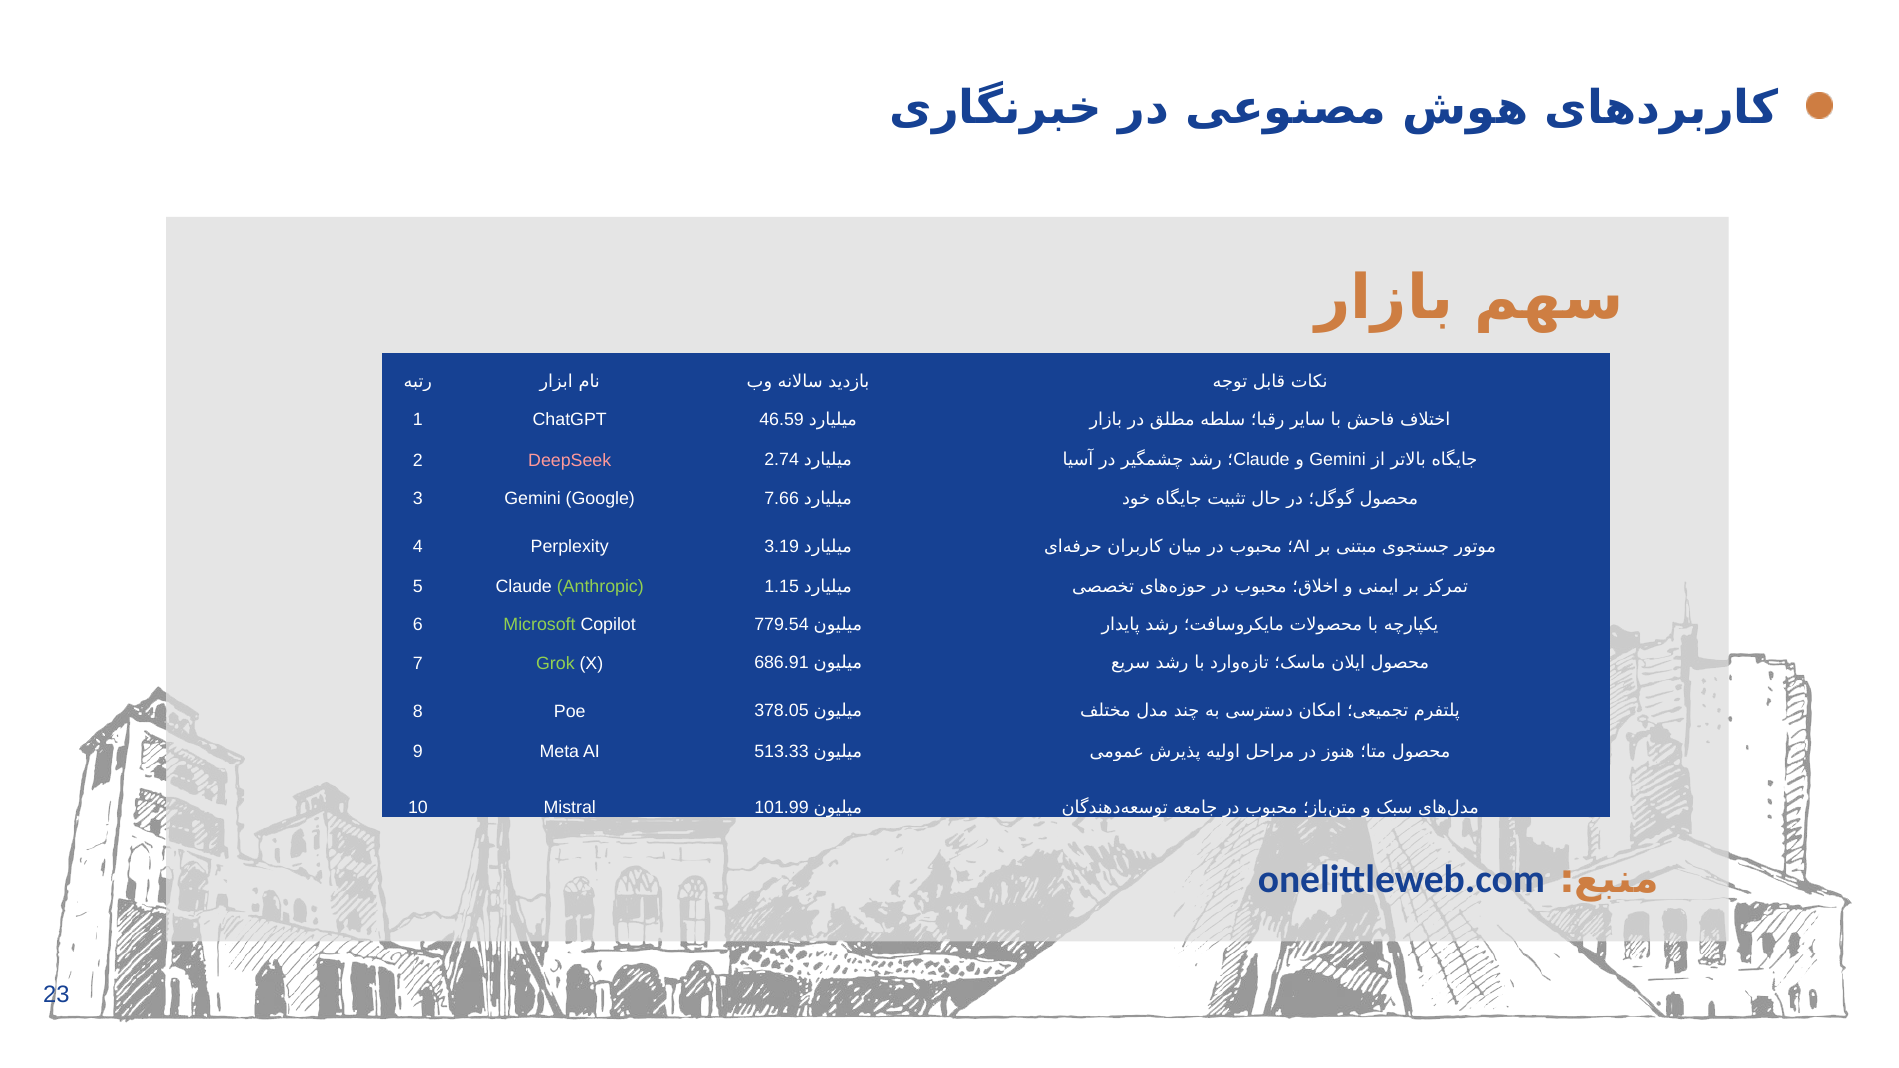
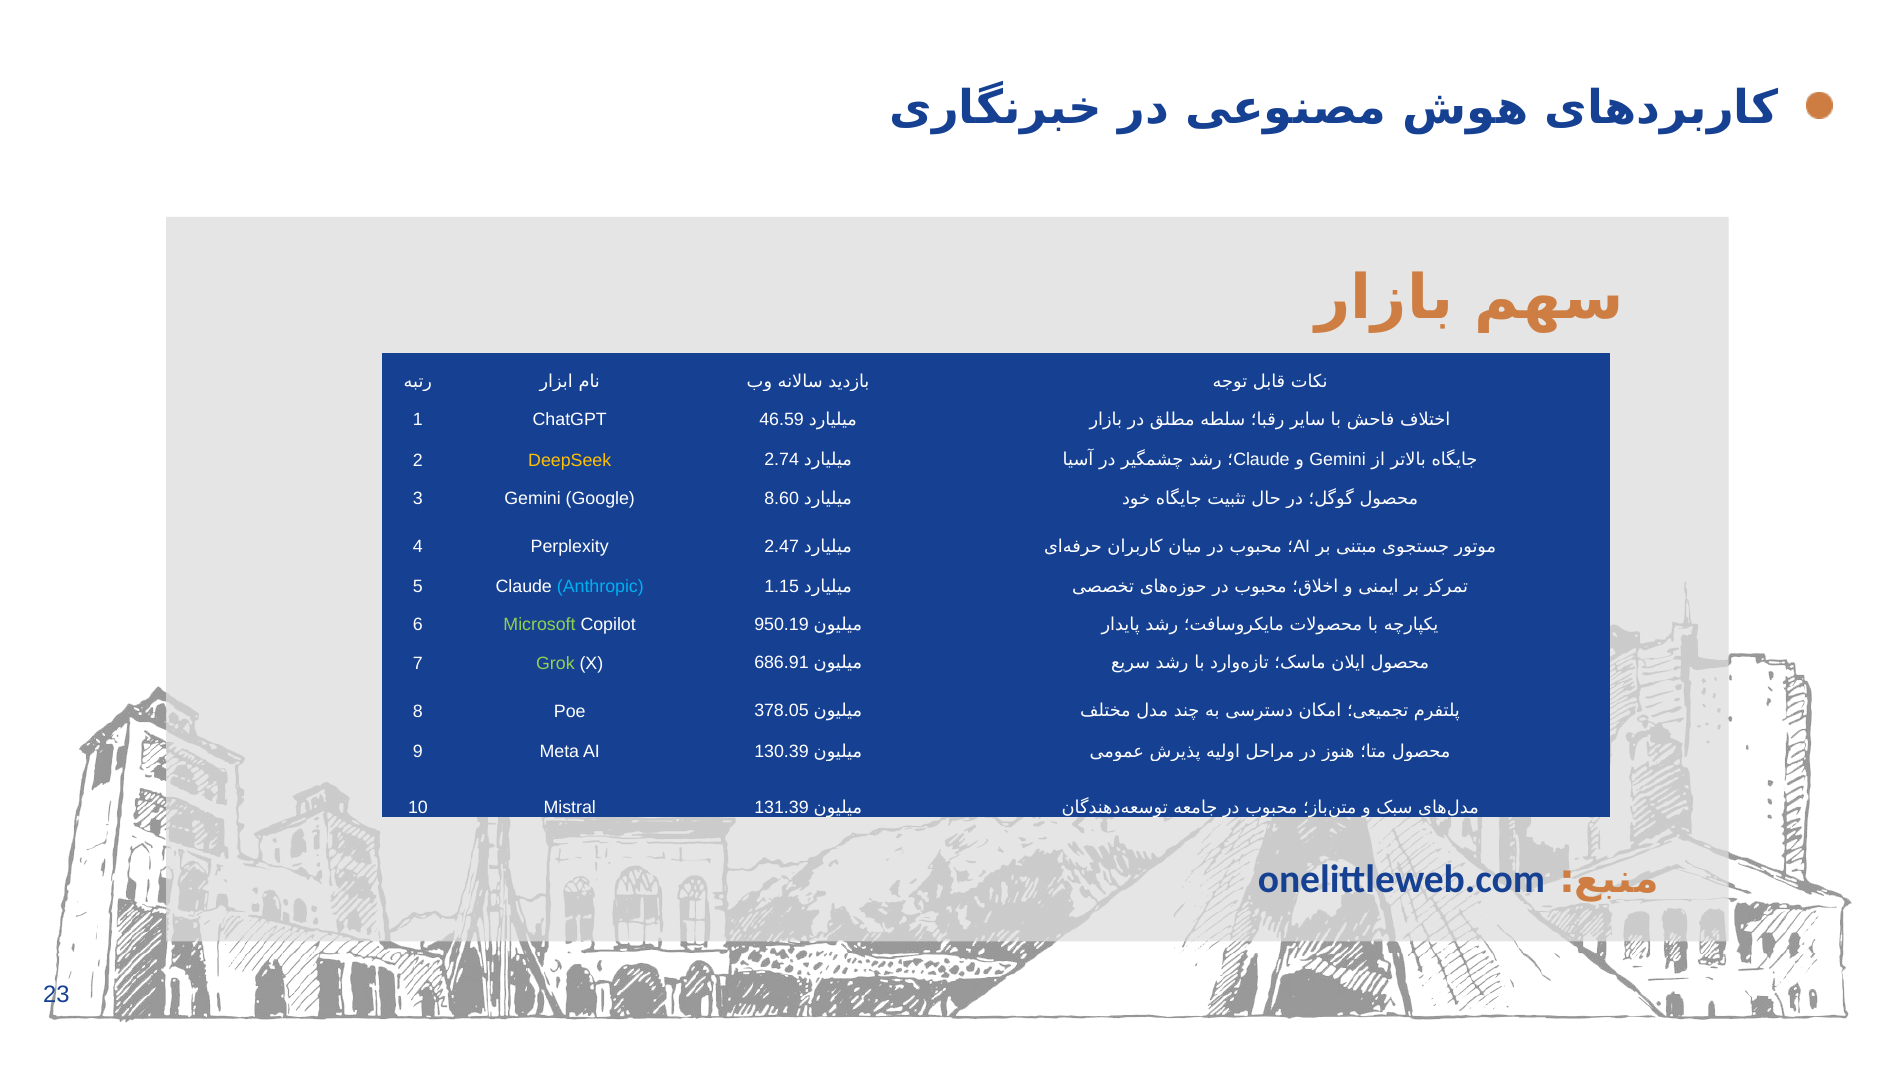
DeepSeek colour: pink -> yellow (570, 460)
7.66: 7.66 -> 8.60 (782, 498)
3.19: 3.19 -> 2.47 (782, 546)
Anthropic colour: light green -> light blue (600, 587)
779.54: 779.54 -> 950.19 (781, 625)
513.33: 513.33 -> 130.39 (781, 751)
101.99: 101.99 -> 131.39 (781, 808)
